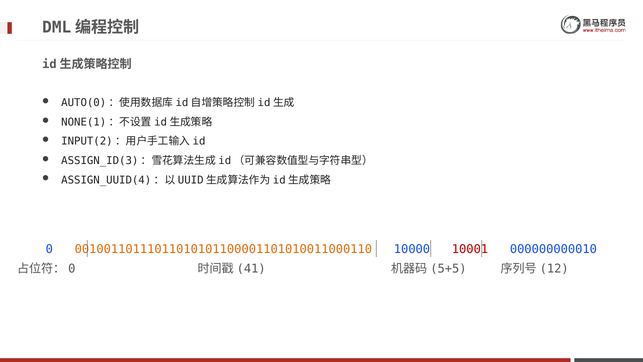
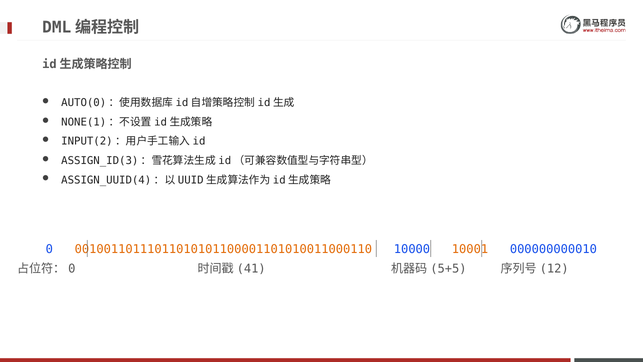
10001 colour: red -> orange (470, 249)
